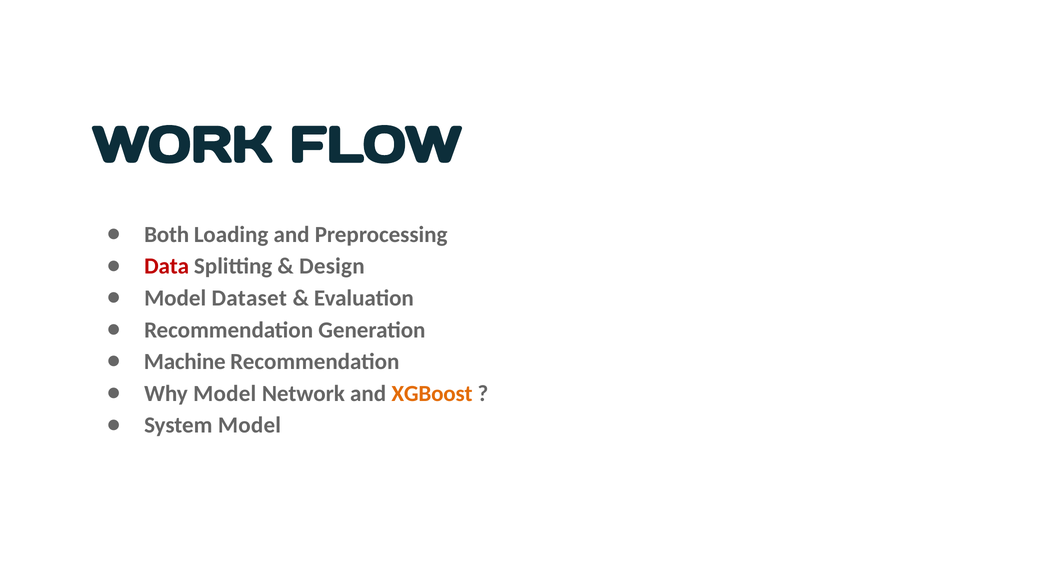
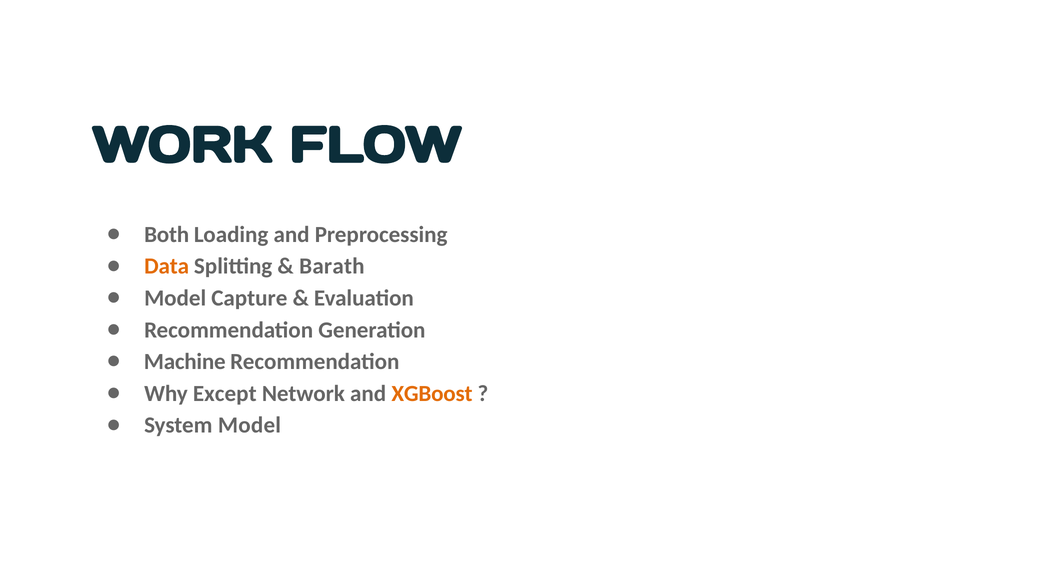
Data colour: red -> orange (167, 267)
Design: Design -> Barath (332, 267)
Dataset: Dataset -> Capture (249, 298)
Why Model: Model -> Except (225, 394)
